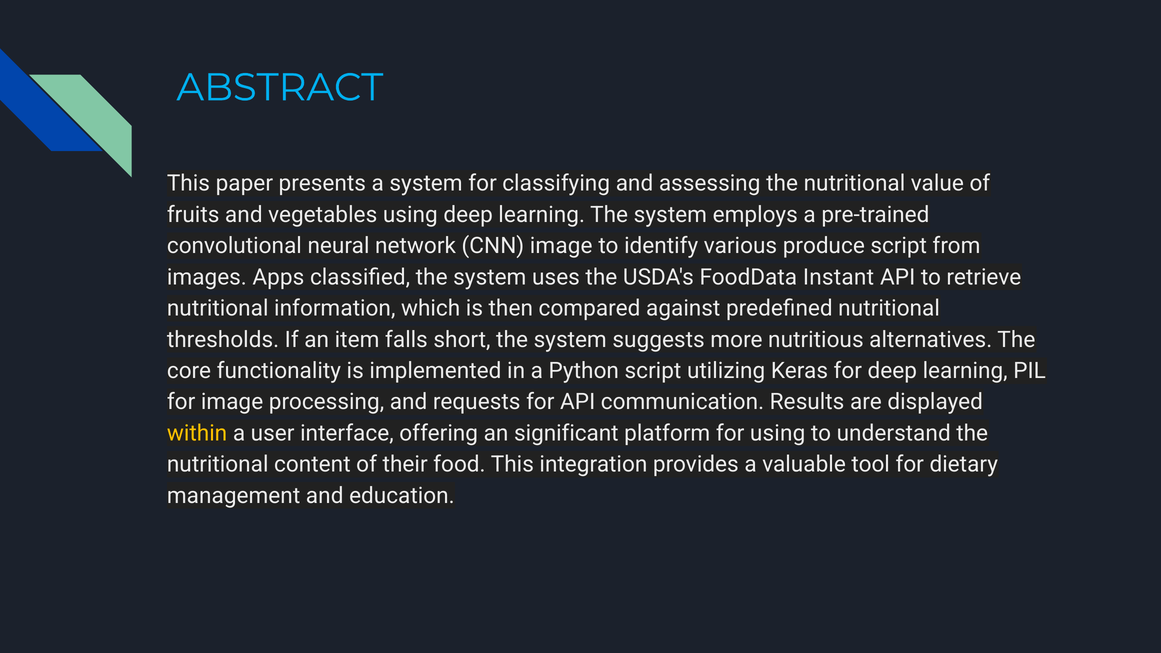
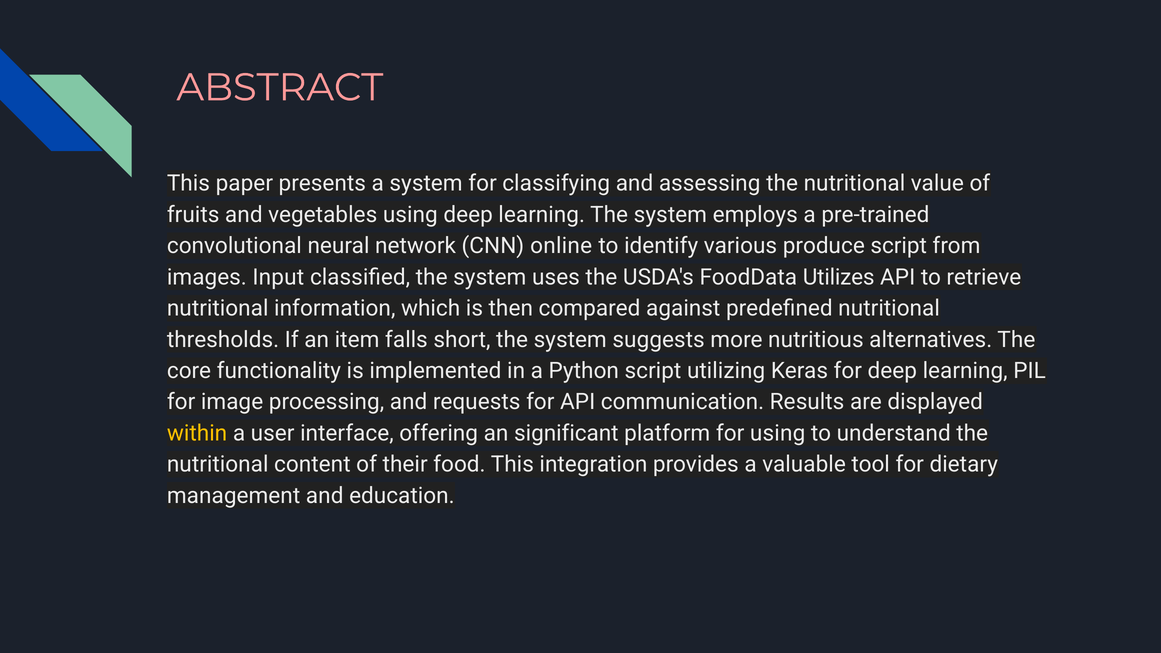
ABSTRACT colour: light blue -> pink (280, 88)
CNN image: image -> online (561, 246)
Apps: Apps -> Input (278, 277)
Instant: Instant -> Utilizes (839, 277)
